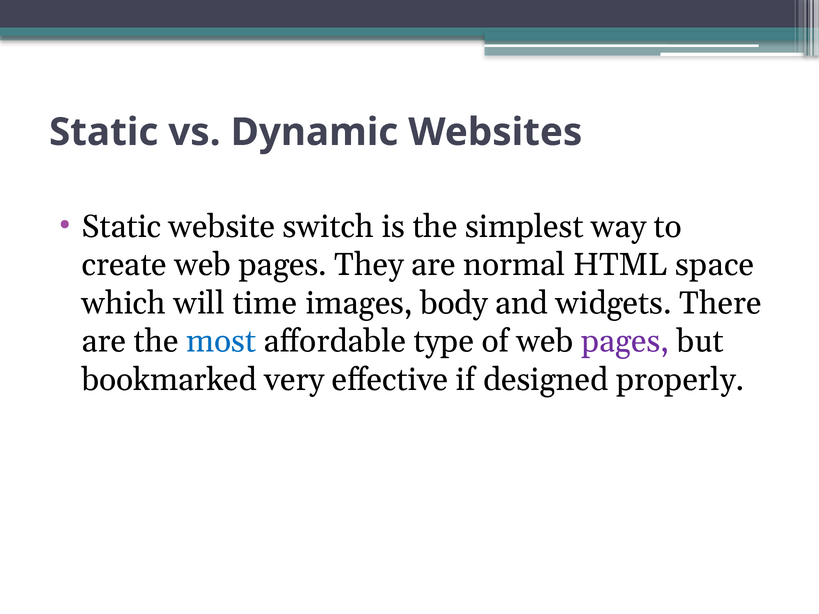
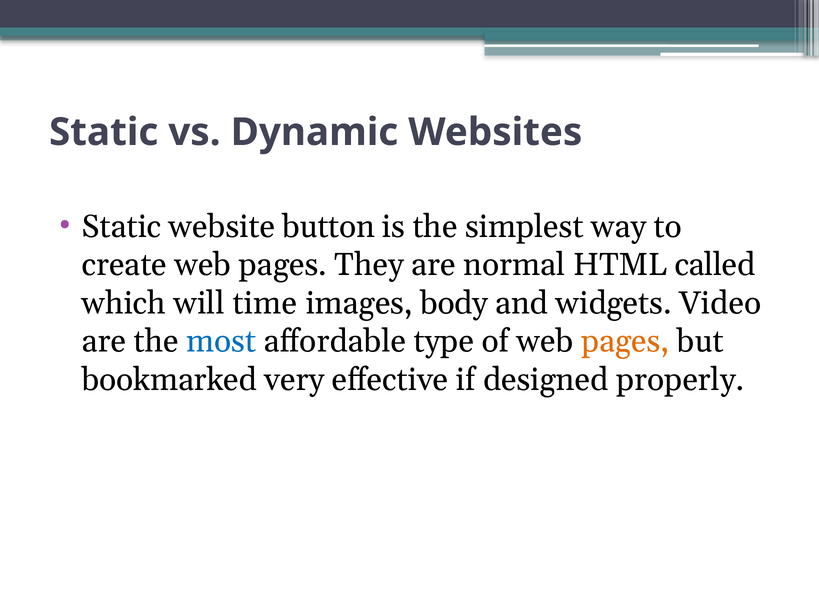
switch: switch -> button (329, 227)
space: space -> called (715, 265)
There: There -> Video (720, 303)
pages colour: purple -> orange (625, 342)
